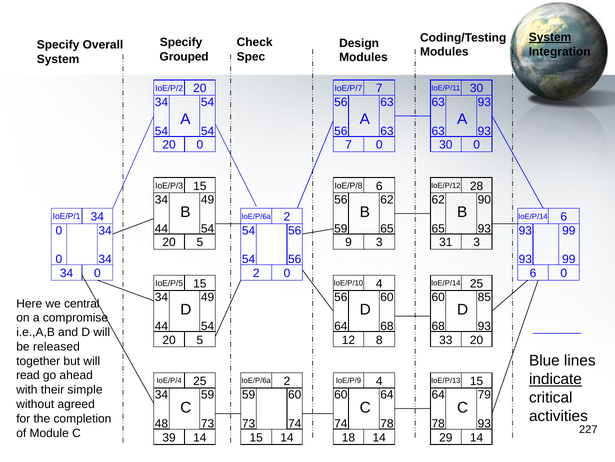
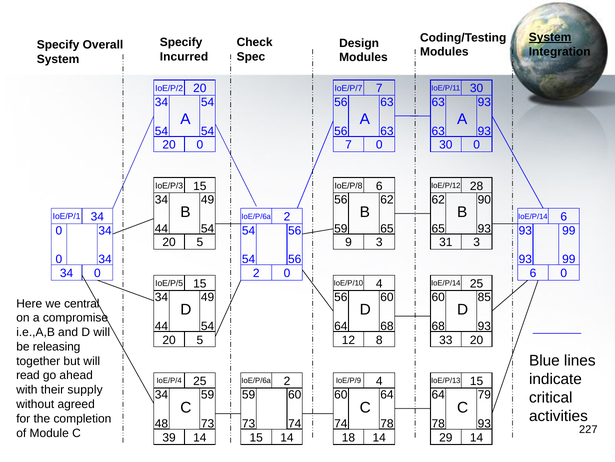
Grouped: Grouped -> Incurred (184, 57)
released: released -> releasing (57, 346)
indicate underline: present -> none (555, 379)
simple: simple -> supply (85, 389)
